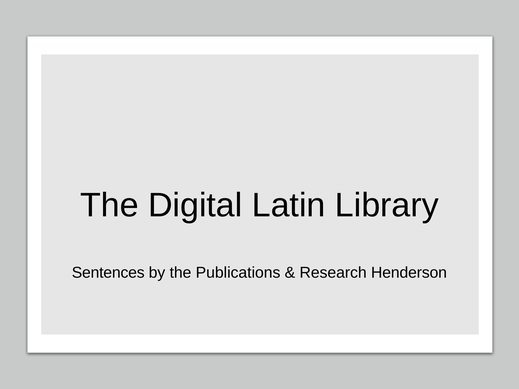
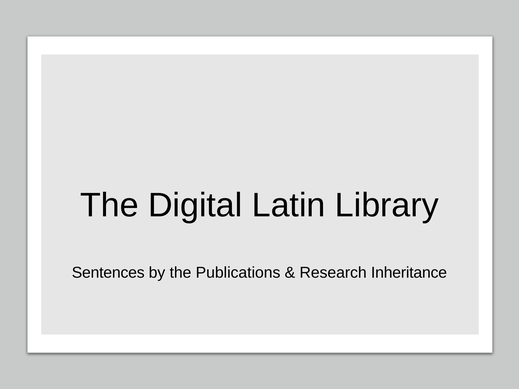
Henderson: Henderson -> Inheritance (409, 273)
